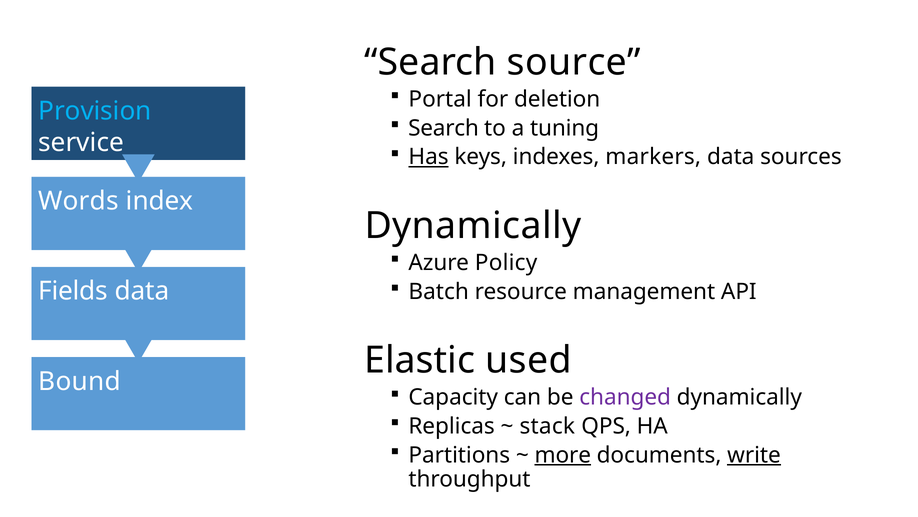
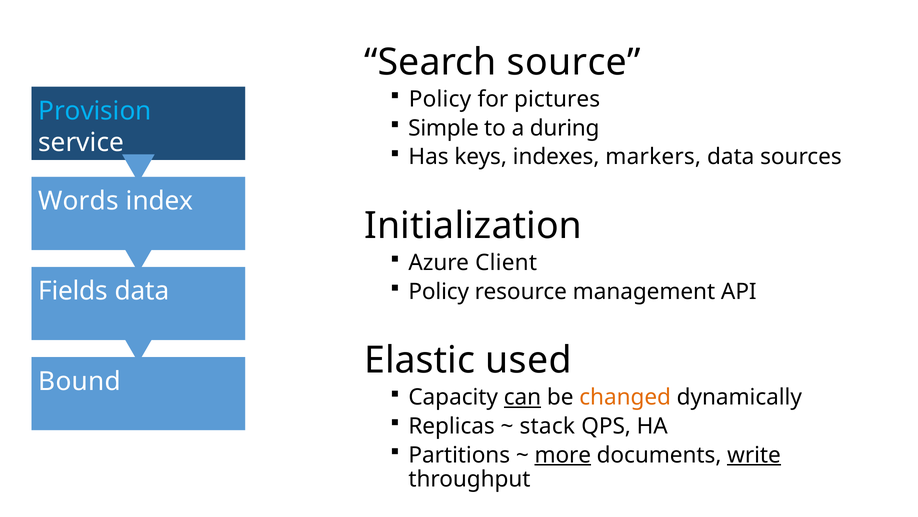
Portal: Portal -> Policy (440, 99)
deletion: deletion -> pictures (557, 99)
Search: Search -> Simple (444, 128)
tuning: tuning -> during (565, 128)
Has underline: present -> none (429, 157)
Dynamically: Dynamically -> Initialization (473, 225)
Policy: Policy -> Client (506, 262)
Batch: Batch -> Policy (439, 291)
can underline: none -> present (522, 397)
changed colour: purple -> orange (625, 397)
